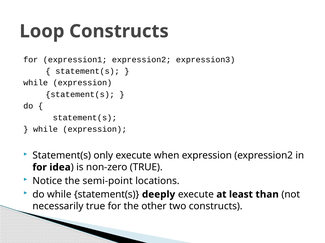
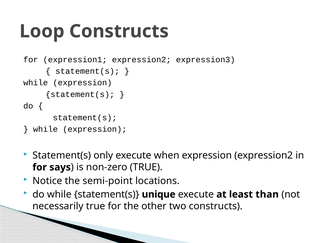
idea: idea -> says (60, 168)
deeply: deeply -> unique (159, 195)
